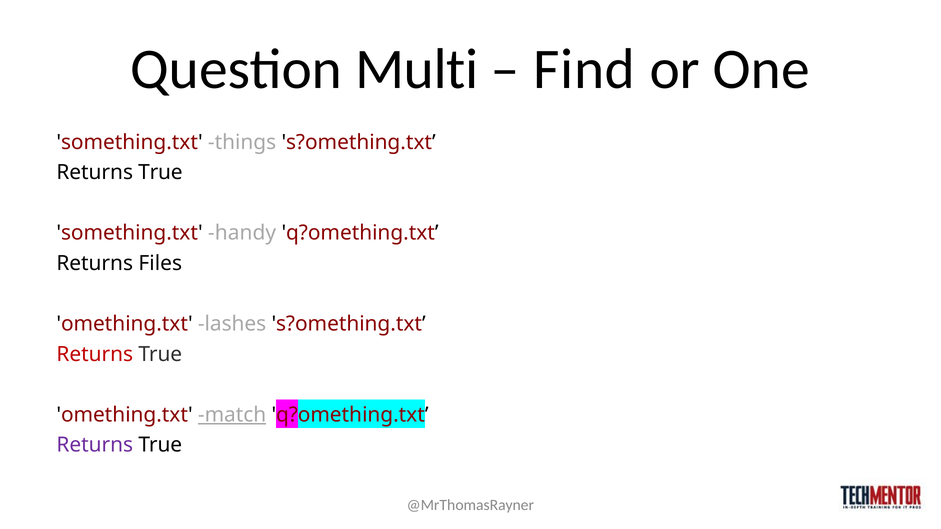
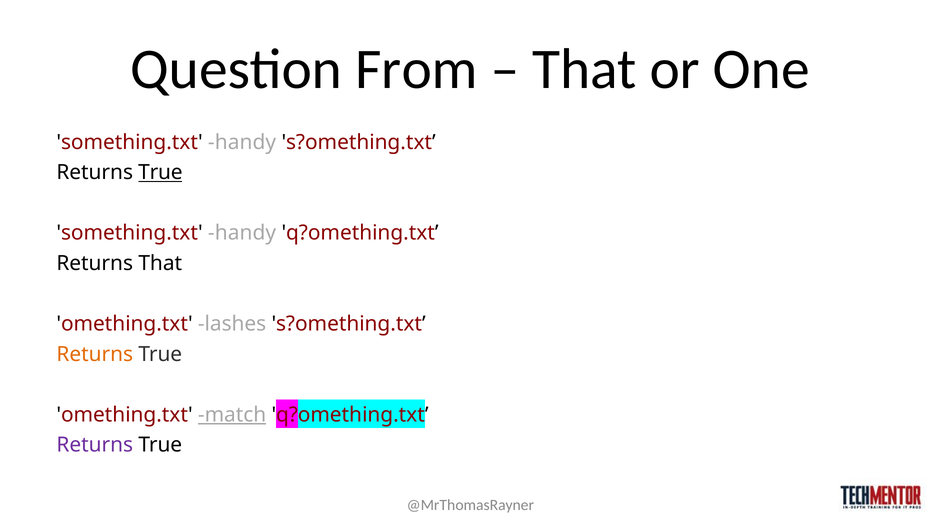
Multi: Multi -> From (416, 69)
Find: Find -> That (585, 69)
things: things -> handy (242, 142)
True underline: none -> present (160, 173)
Returns Files: Files -> That (160, 263)
Returns colour: red -> orange (95, 354)
